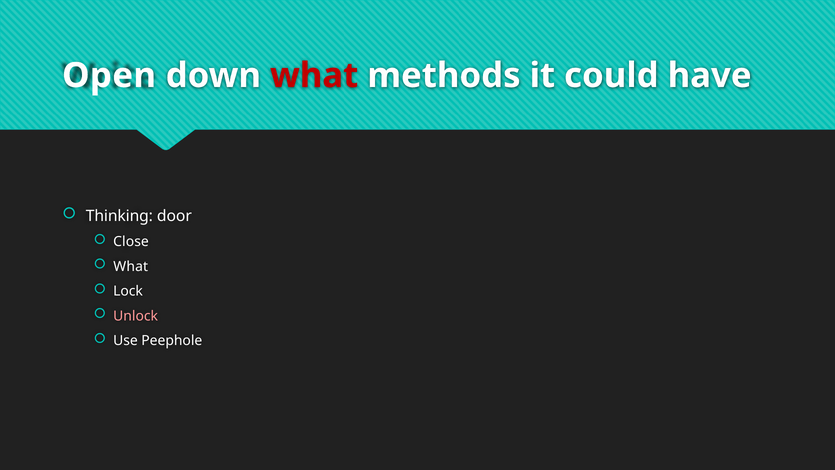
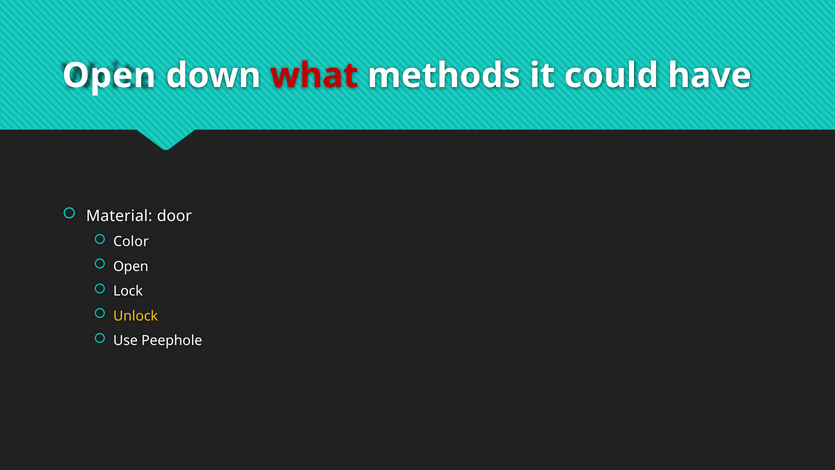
Thinking: Thinking -> Material (119, 216)
Close: Close -> Color (131, 242)
What: What -> Open (131, 266)
Unlock colour: pink -> yellow (136, 316)
